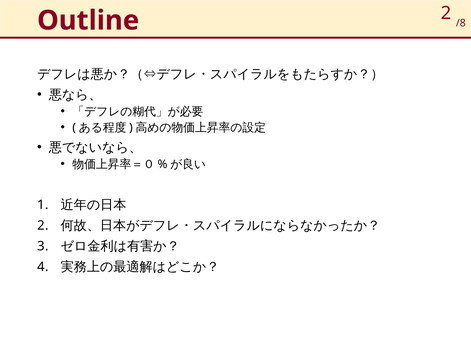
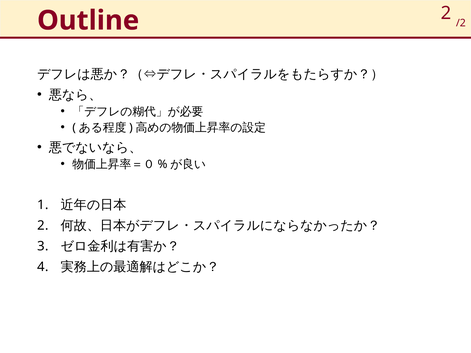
/8: /8 -> /2 (461, 23)
